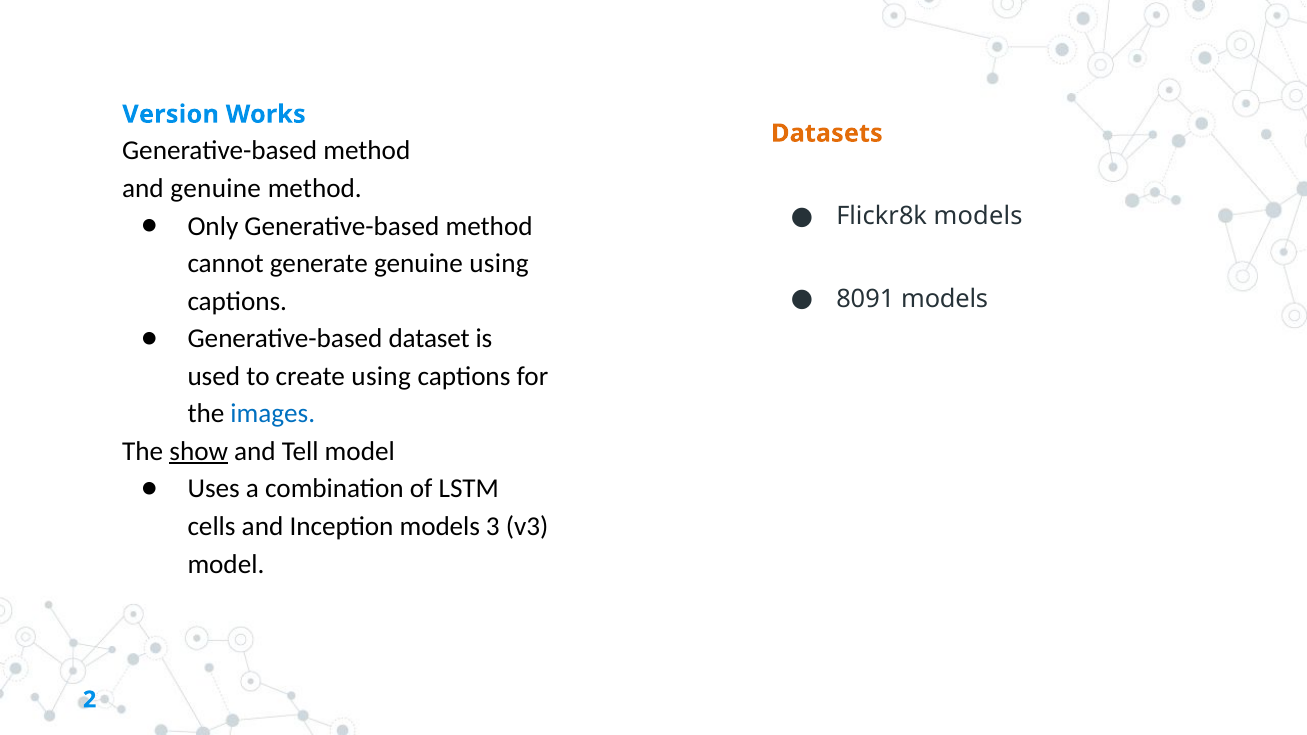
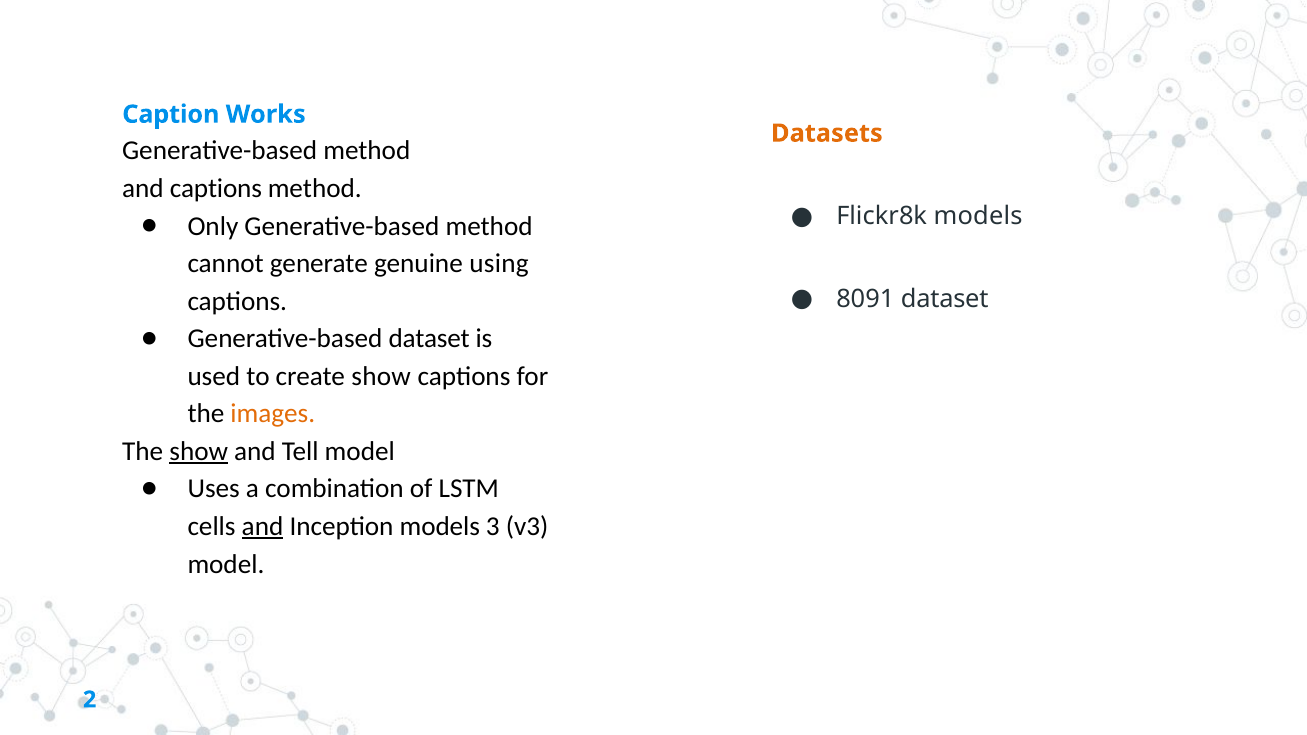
Version: Version -> Caption (171, 114)
and genuine: genuine -> captions (216, 189)
8091 models: models -> dataset (945, 299)
create using: using -> show (381, 376)
images colour: blue -> orange (273, 414)
and underline: none -> present (263, 527)
